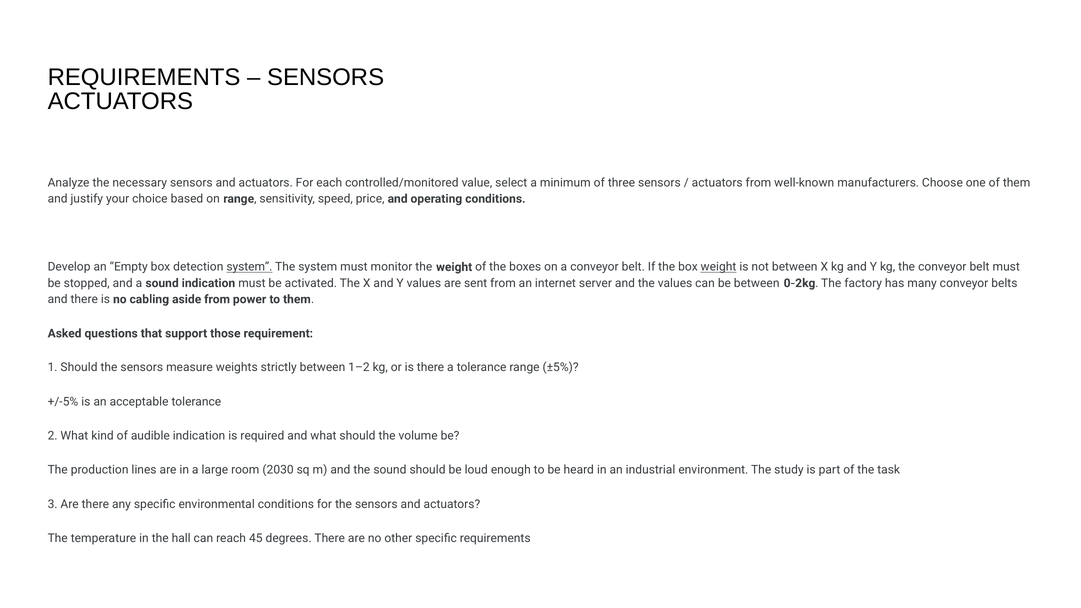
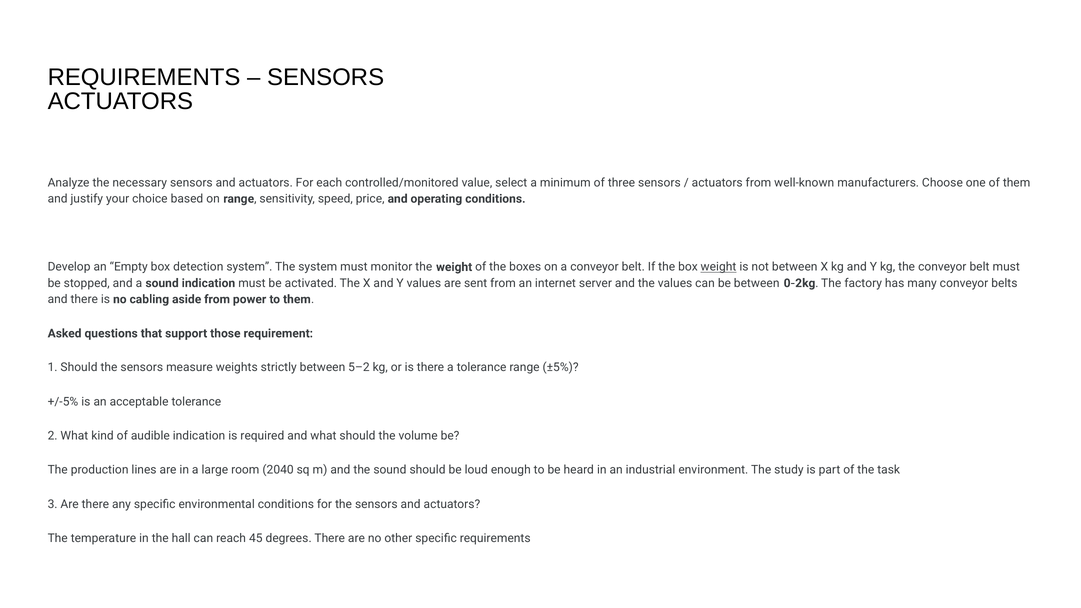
system underline: present -> none (249, 267)
1–2: 1–2 -> 5–2 (359, 368)
2030: 2030 -> 2040 (278, 470)
